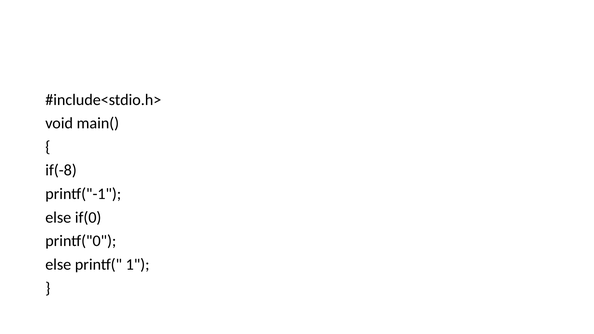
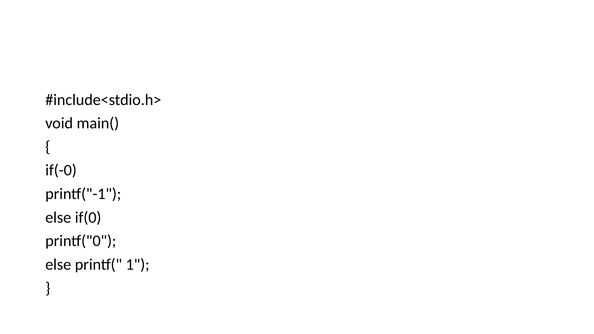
if(-8: if(-8 -> if(-0 (61, 170)
